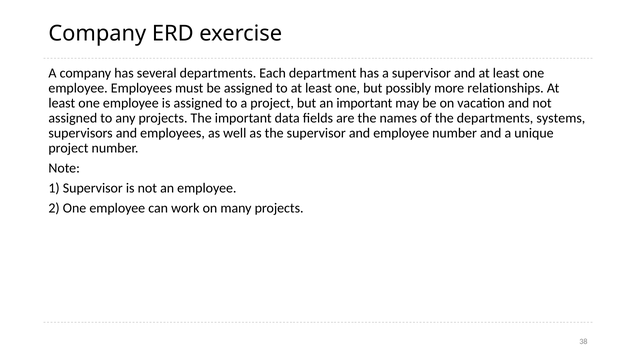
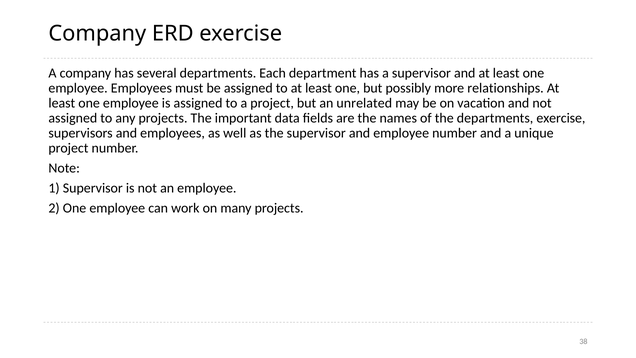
an important: important -> unrelated (364, 103)
departments systems: systems -> exercise (561, 118)
